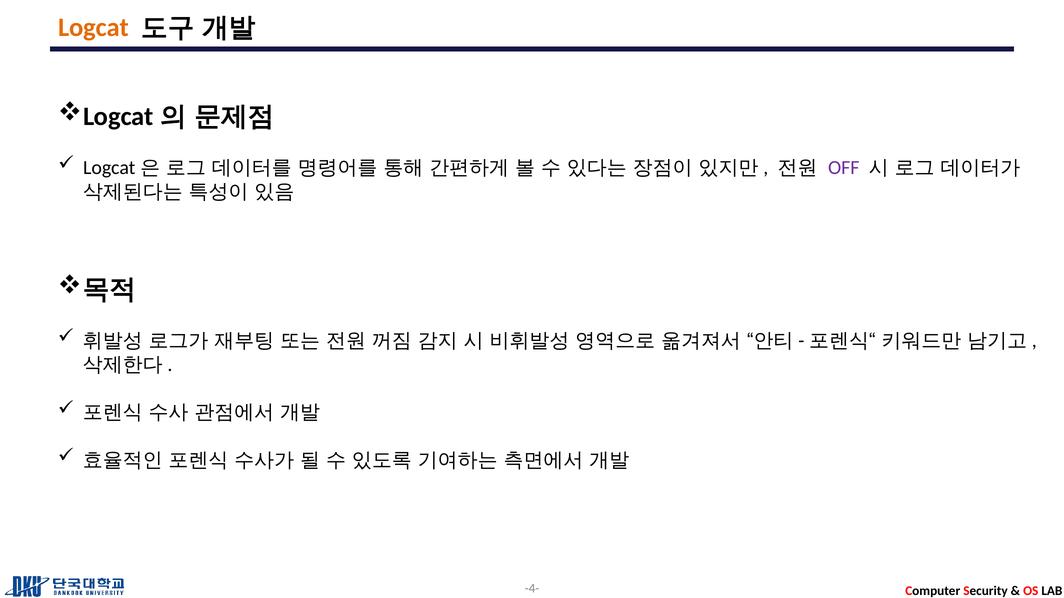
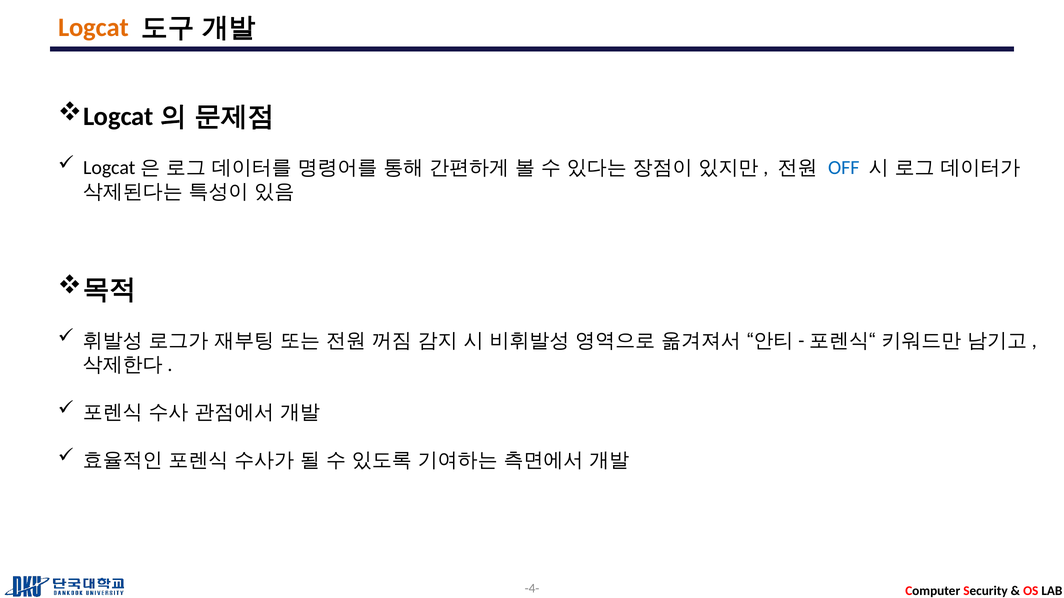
OFF colour: purple -> blue (844, 168)
